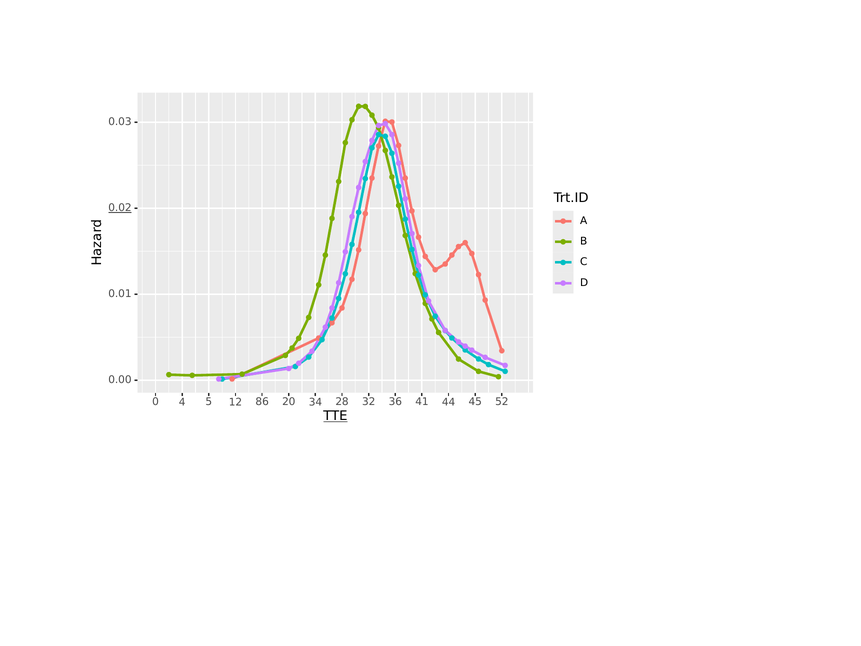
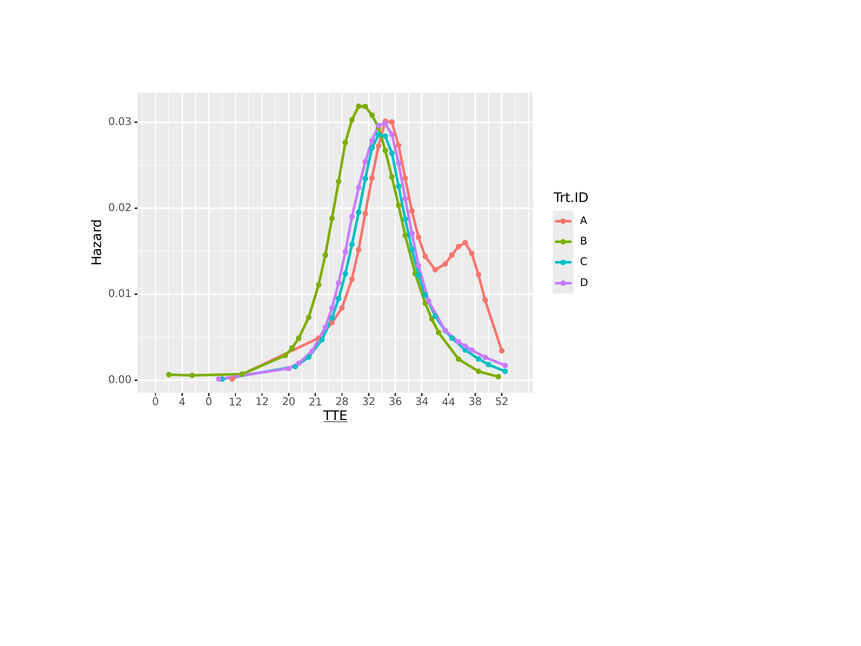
0.02 underline: present -> none (120, 208)
4 5: 5 -> 0 (209, 402)
12 86: 86 -> 12 (262, 402)
34: 34 -> 21 (315, 402)
41: 41 -> 34 (422, 402)
45: 45 -> 38 (475, 402)
